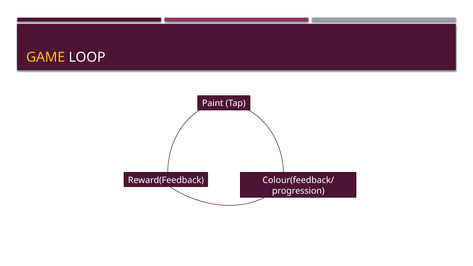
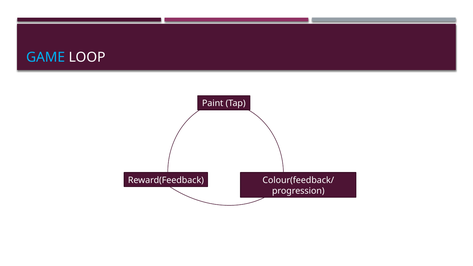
GAME colour: yellow -> light blue (46, 57)
